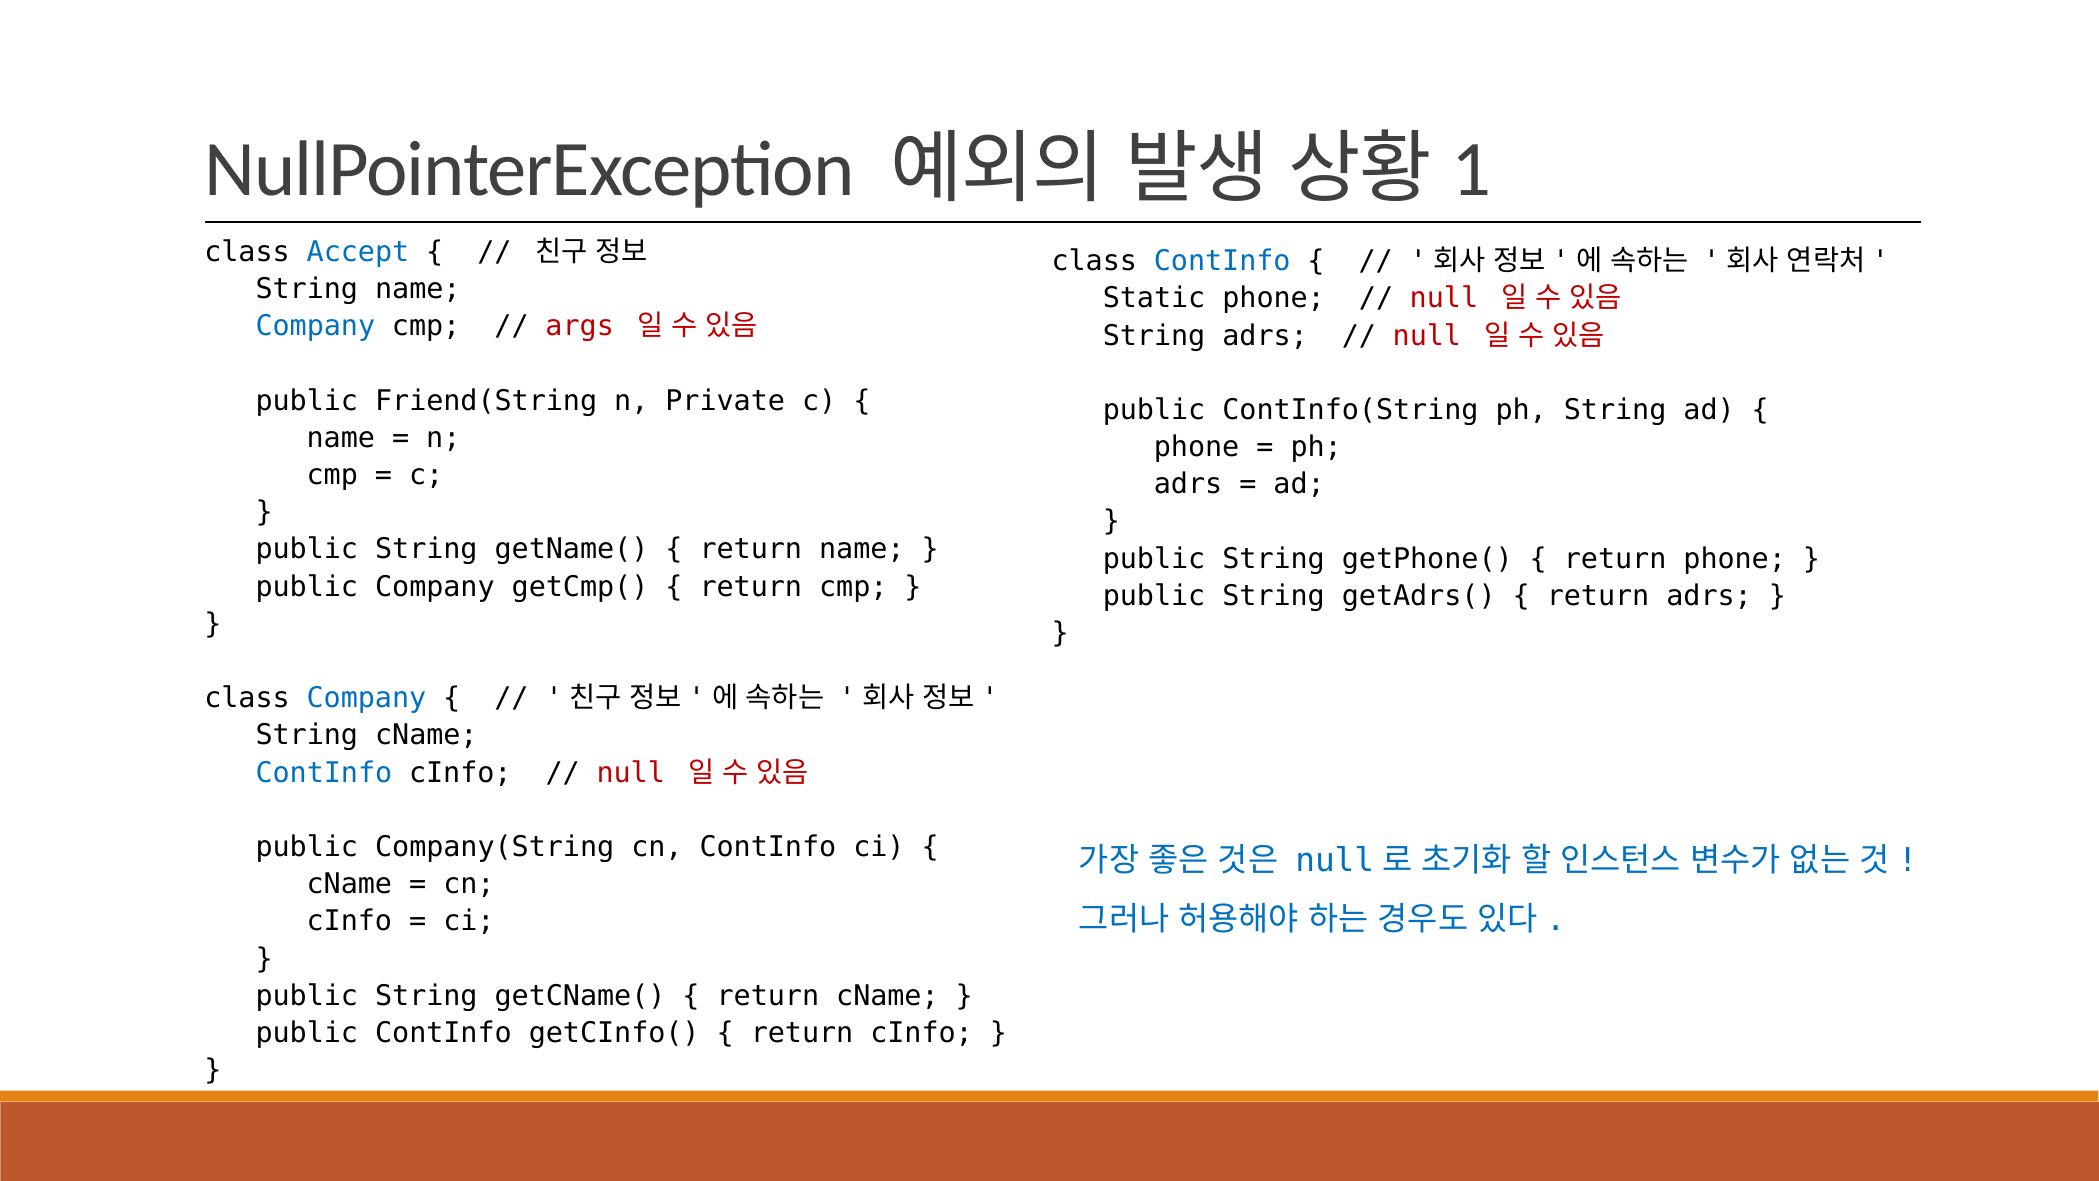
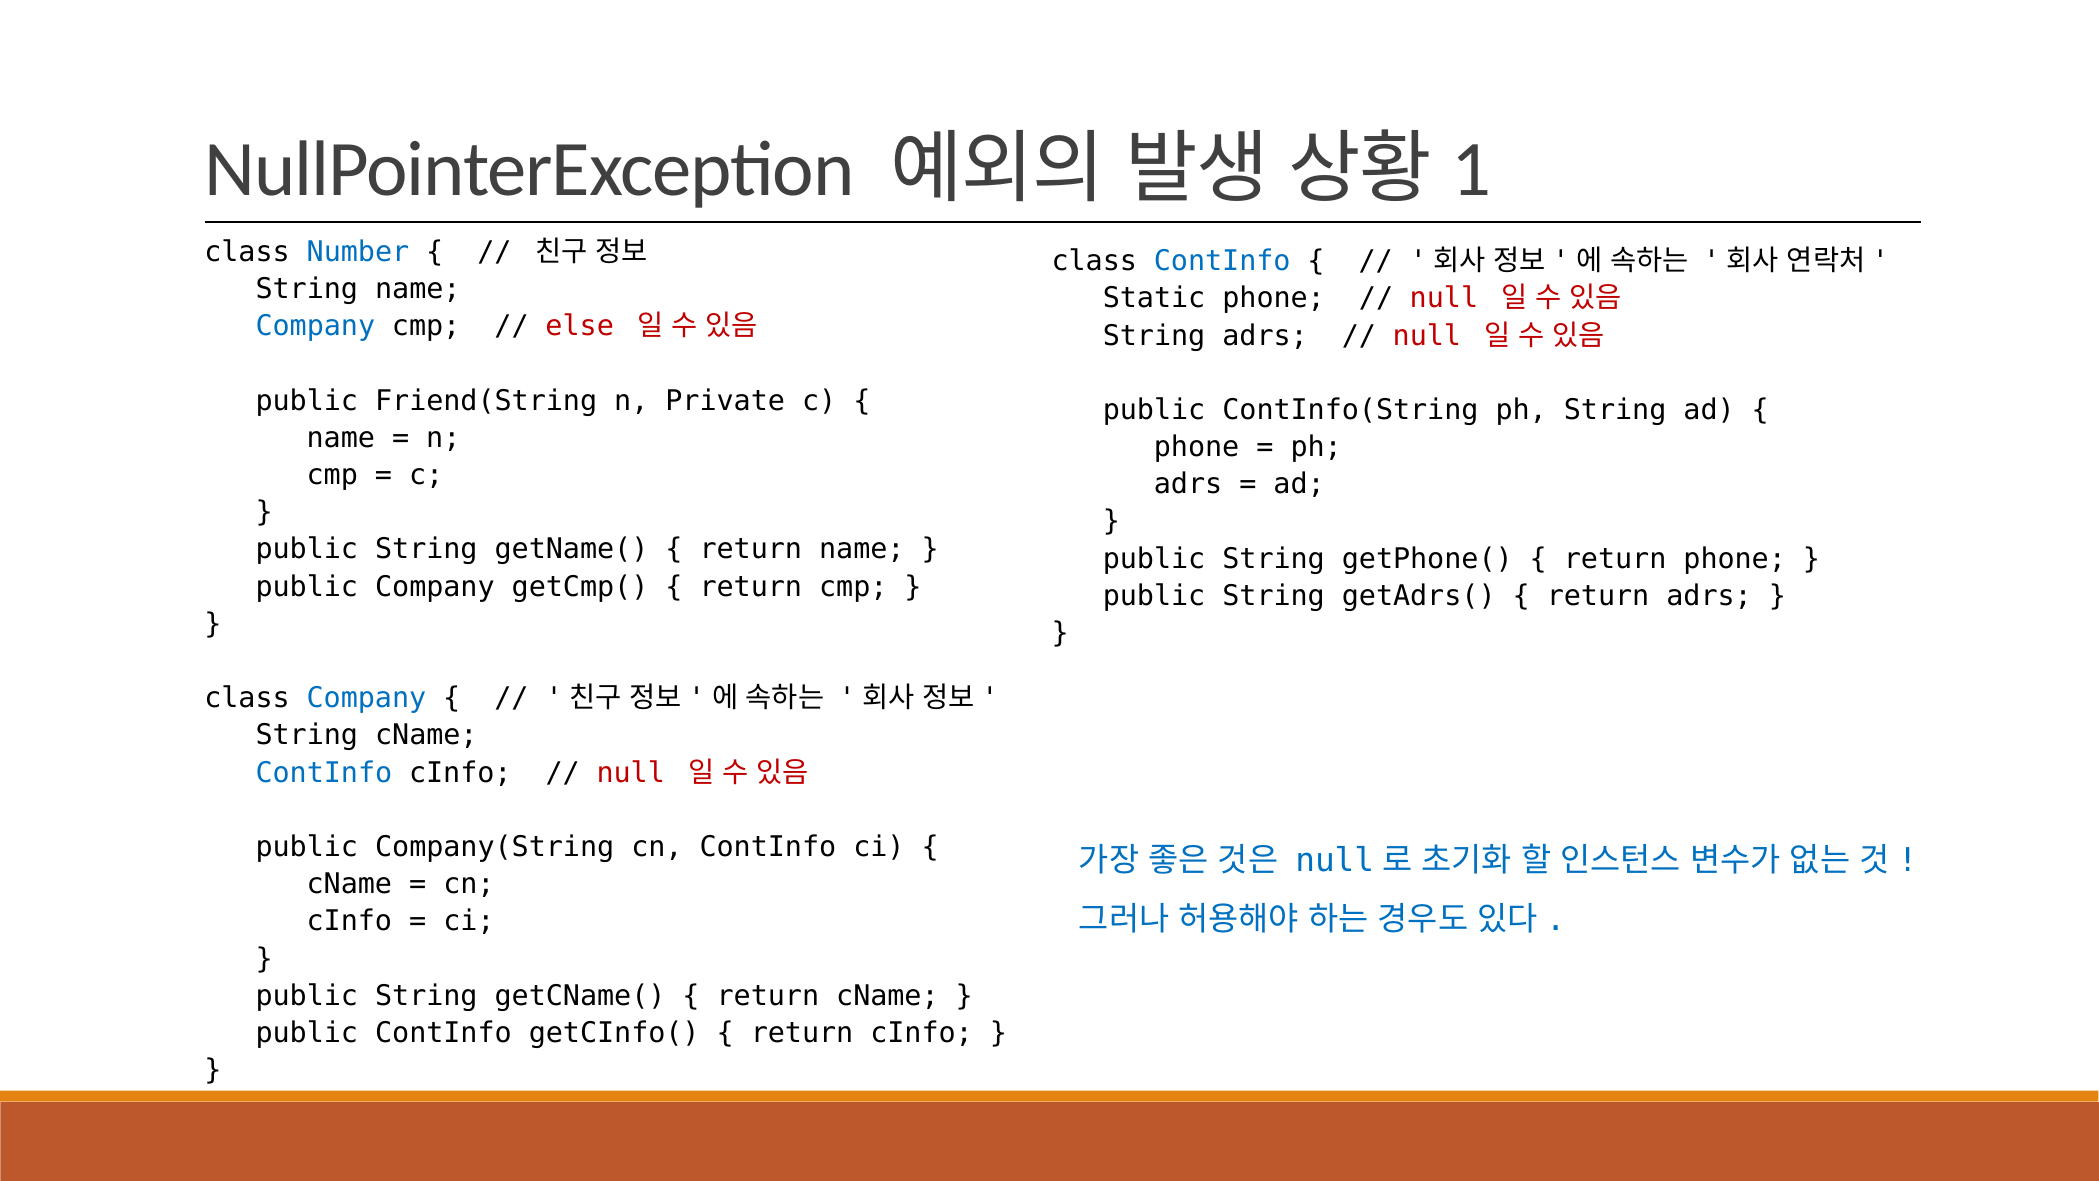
Accept: Accept -> Number (358, 252)
args: args -> else (580, 326)
